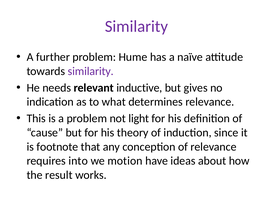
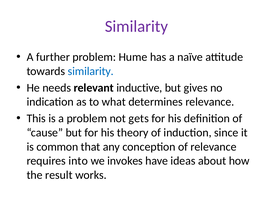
similarity colour: purple -> blue (91, 71)
light: light -> gets (139, 118)
footnote: footnote -> common (57, 147)
motion: motion -> invokes (125, 161)
